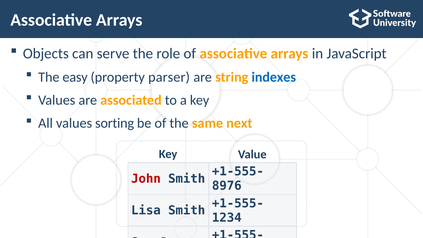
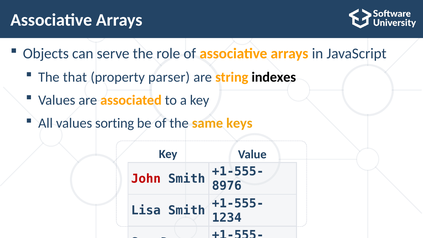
easy: easy -> that (75, 77)
indexes colour: blue -> black (274, 77)
next: next -> keys (239, 123)
